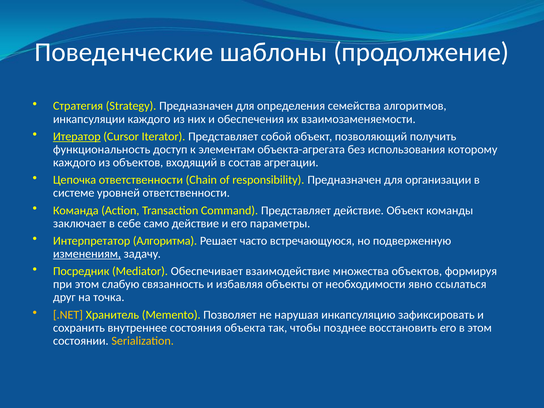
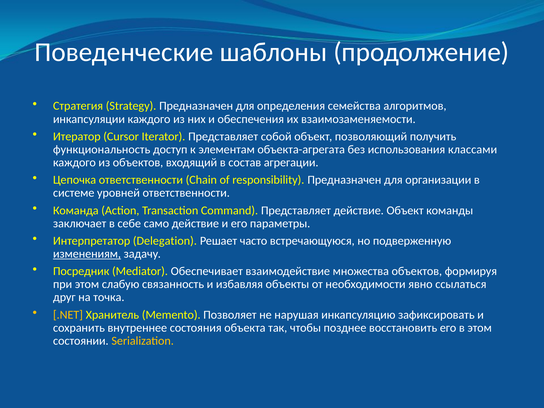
Итератор underline: present -> none (77, 136)
которому: которому -> классами (473, 149)
Алгоритма: Алгоритма -> Delegation (165, 241)
